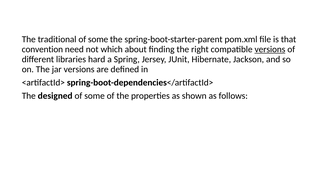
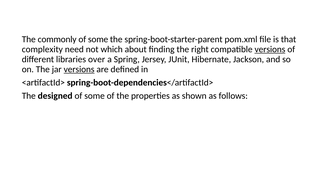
traditional: traditional -> commonly (57, 39)
convention: convention -> complexity (42, 49)
hard: hard -> over (97, 59)
versions underline: none -> present (79, 69)
